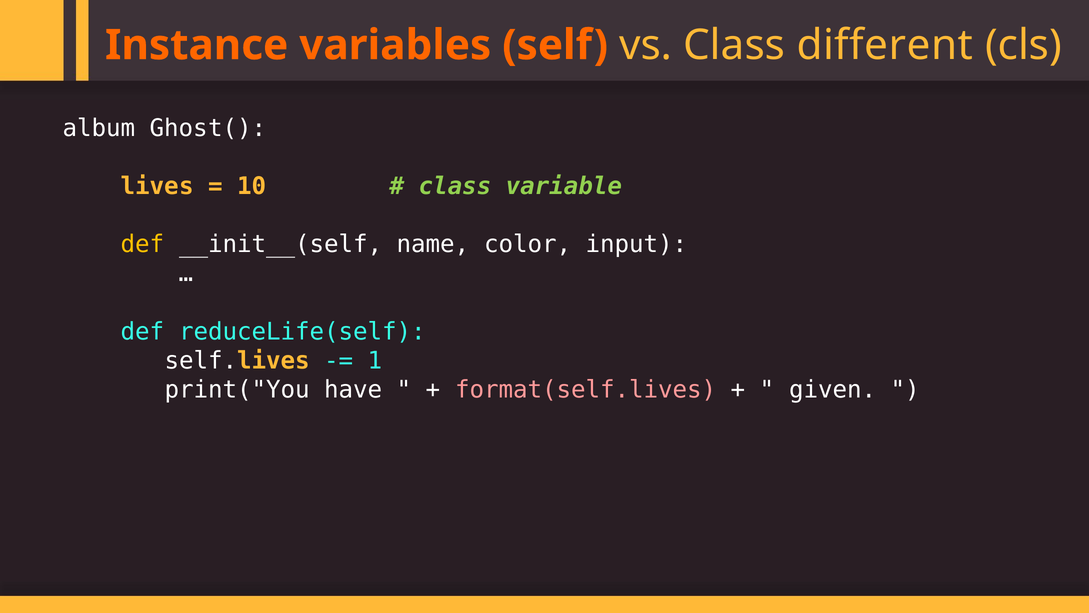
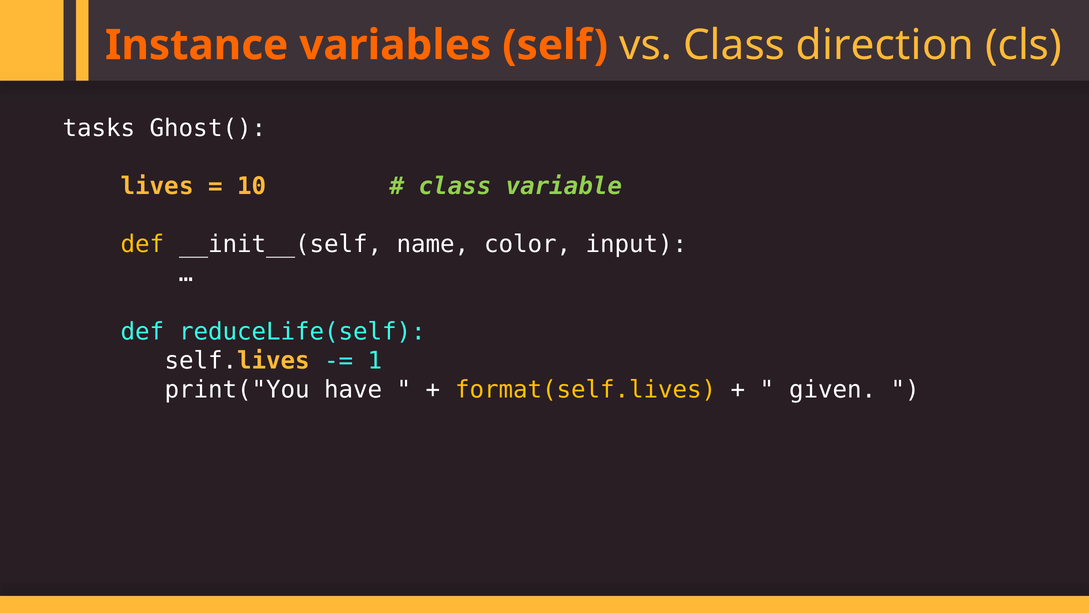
different: different -> direction (885, 45)
album: album -> tasks (99, 128)
format(self.lives colour: pink -> yellow (586, 389)
